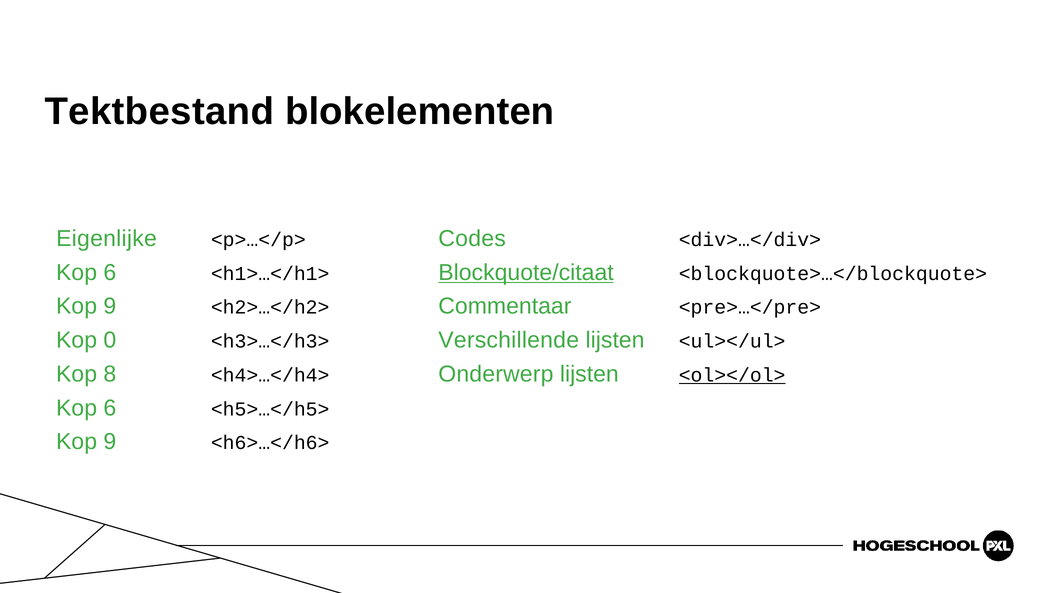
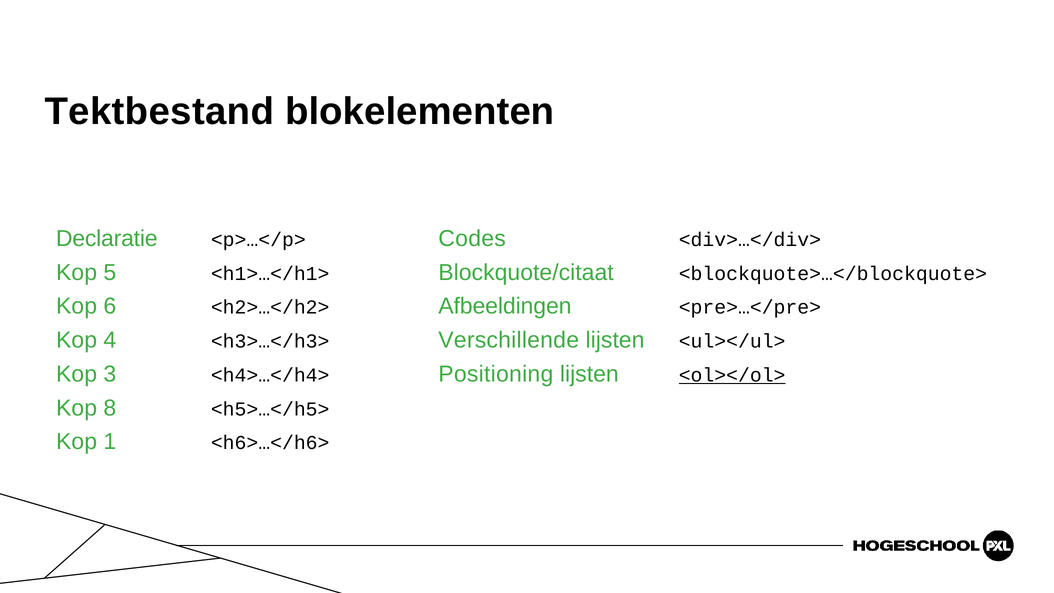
Eigenlijke: Eigenlijke -> Declaratie (107, 239)
6: 6 -> 5 (110, 272)
Blockquote/citaat underline: present -> none (526, 272)
9: 9 -> 6 (110, 306)
Commentaar: Commentaar -> Afbeeldingen (505, 306)
0: 0 -> 4 (110, 340)
8: 8 -> 3 (110, 374)
Onderwerp: Onderwerp -> Positioning (496, 374)
6: 6 -> 8 (110, 408)
9: 9 -> 1 (110, 442)
